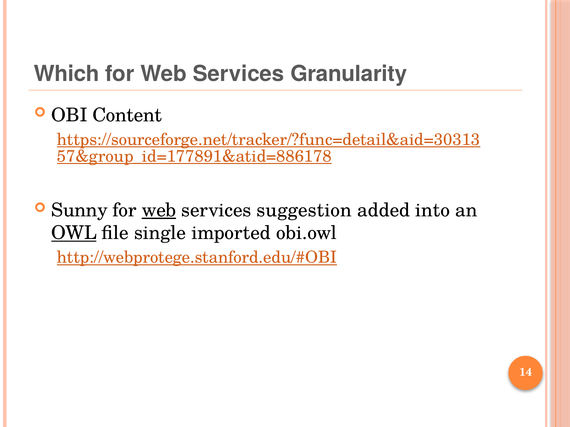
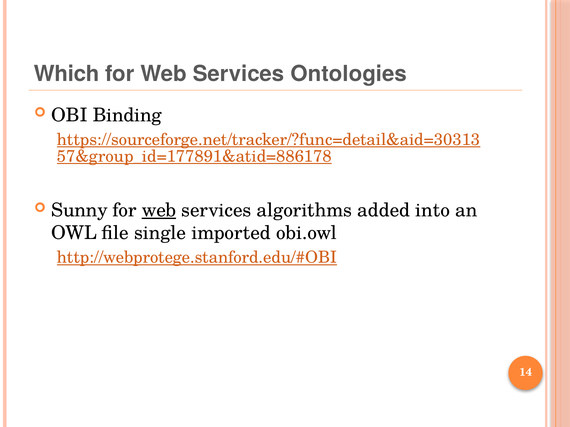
Granularity: Granularity -> Ontologies (349, 74)
Content: Content -> Binding (127, 115)
suggestion: suggestion -> algorithms (304, 210)
OWL underline: present -> none (74, 233)
